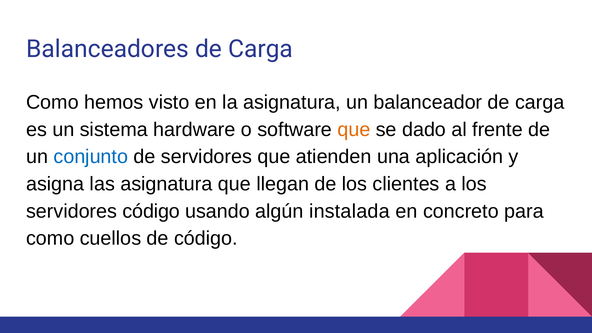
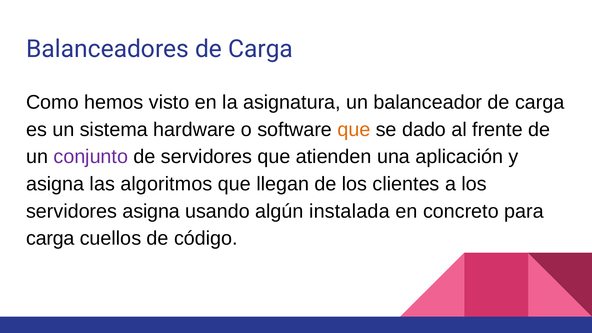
conjunto colour: blue -> purple (91, 157)
las asignatura: asignatura -> algoritmos (166, 184)
servidores código: código -> asigna (151, 211)
como: como -> carga (50, 238)
